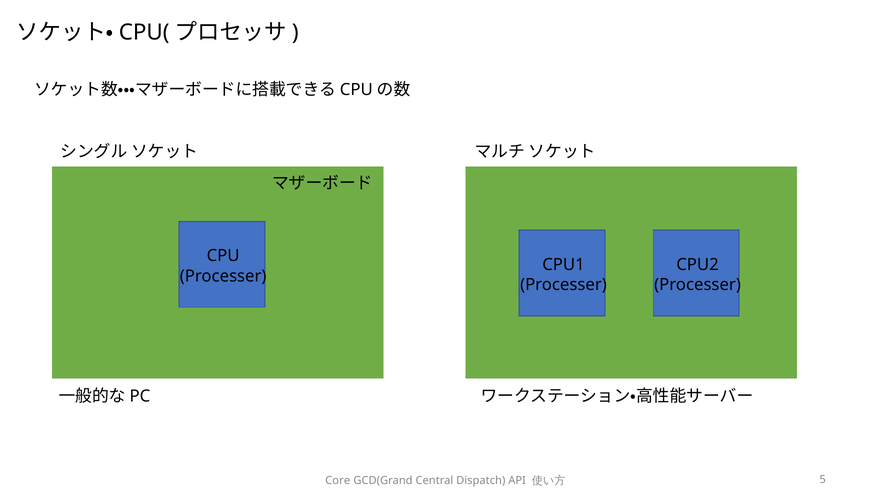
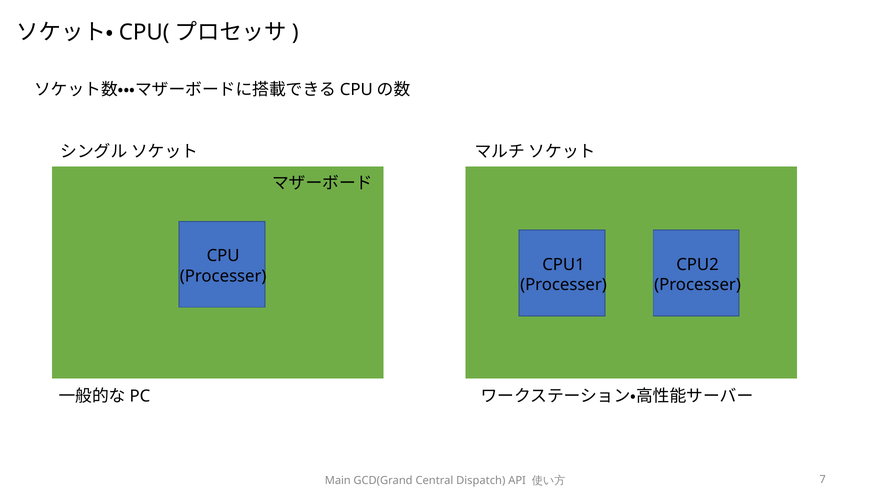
Core: Core -> Main (338, 480)
5: 5 -> 7 (823, 479)
